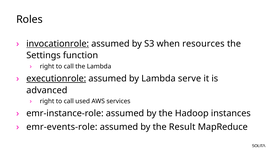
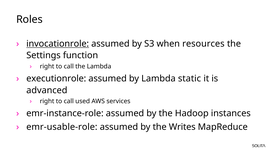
executionrole underline: present -> none (56, 78)
serve: serve -> static (190, 78)
emr-events-role: emr-events-role -> emr-usable-role (62, 127)
Result: Result -> Writes (182, 127)
